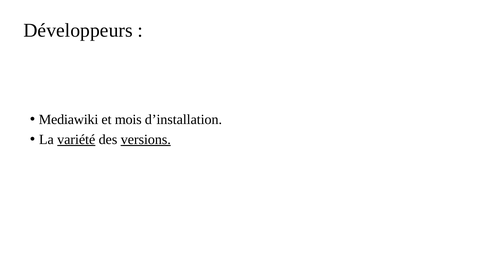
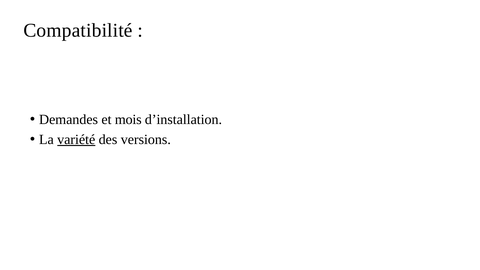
Développeurs: Développeurs -> Compatibilité (78, 30)
Mediawiki: Mediawiki -> Demandes (69, 119)
versions underline: present -> none (146, 140)
